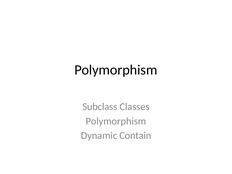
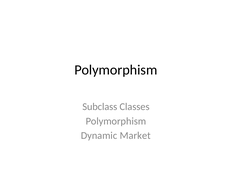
Contain: Contain -> Market (135, 136)
